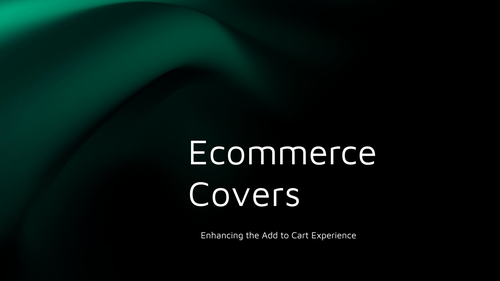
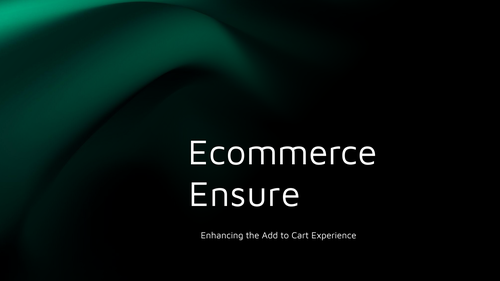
Covers: Covers -> Ensure (245, 195)
